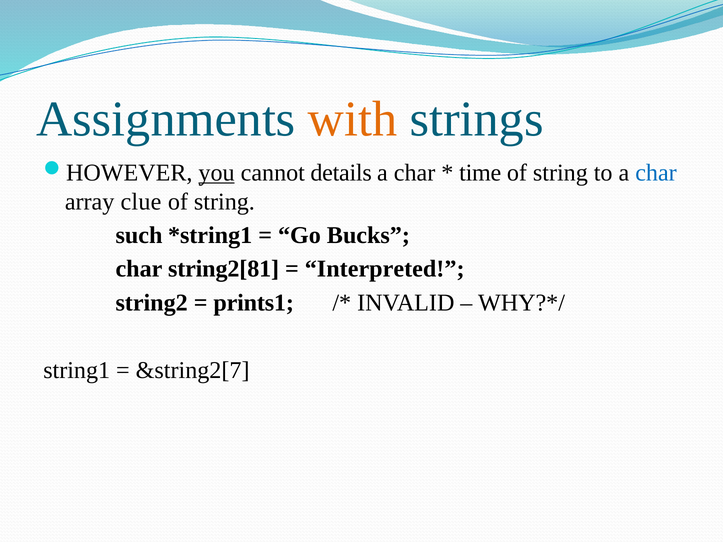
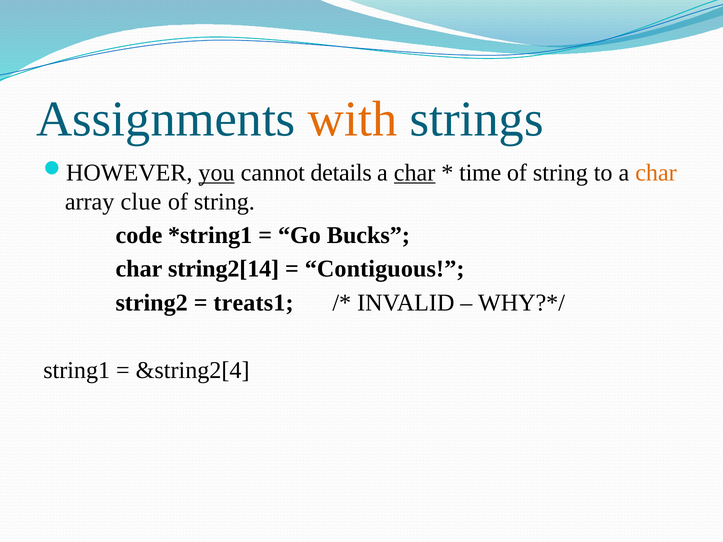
char underline: none -> present (415, 173)
char colour: blue -> orange (656, 173)
such: such -> code (139, 235)
string2[81: string2[81 -> string2[14 (224, 269)
Interpreted: Interpreted -> Contiguous (385, 269)
prints1: prints1 -> treats1 (254, 303)
&string2[7: &string2[7 -> &string2[4 (193, 370)
